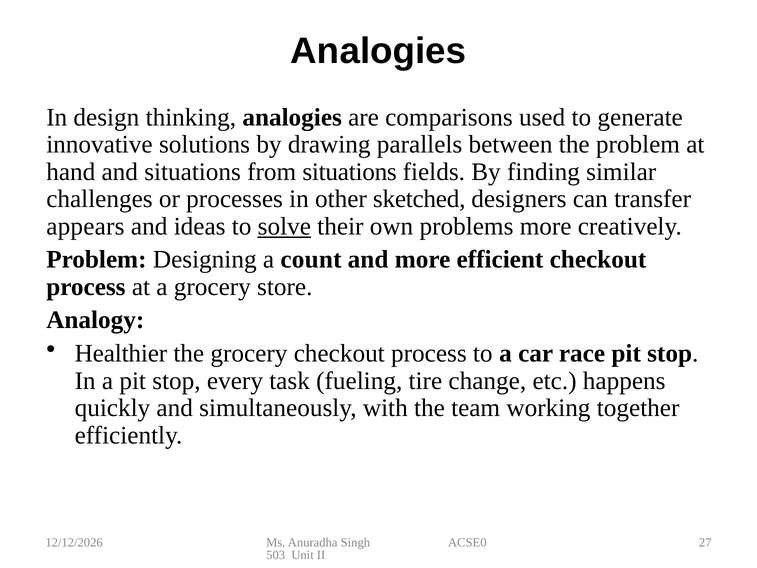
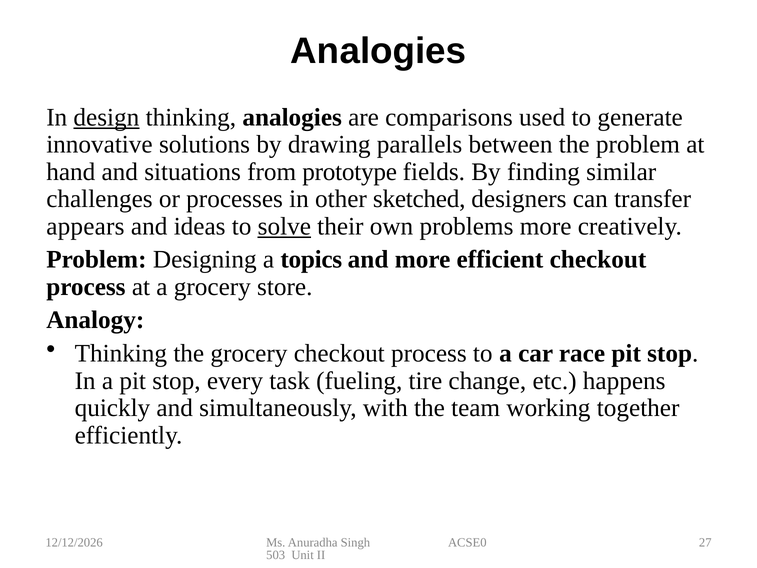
design underline: none -> present (106, 117)
from situations: situations -> prototype (350, 172)
count: count -> topics (311, 259)
Healthier: Healthier -> Thinking (121, 353)
